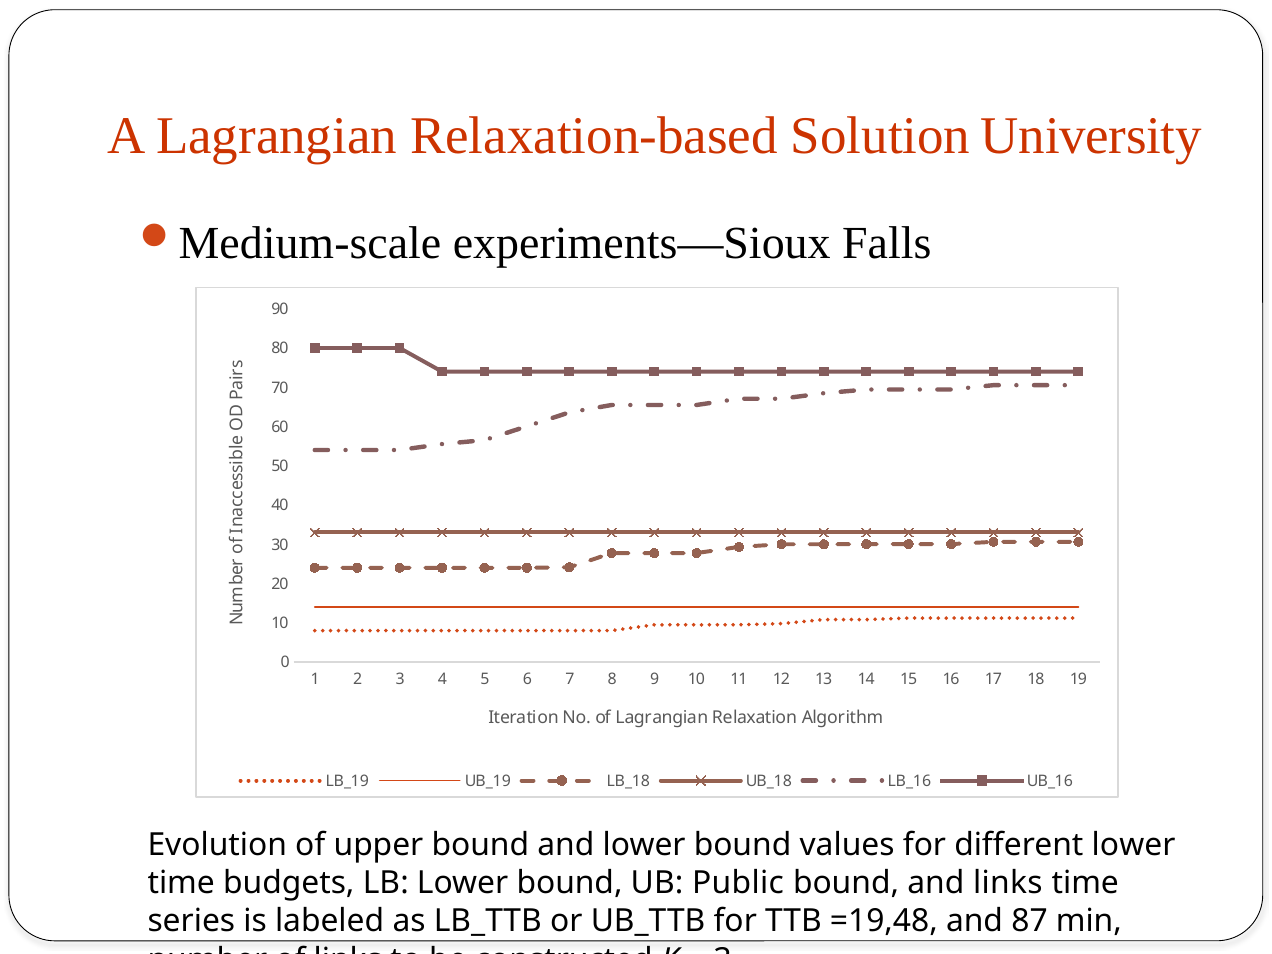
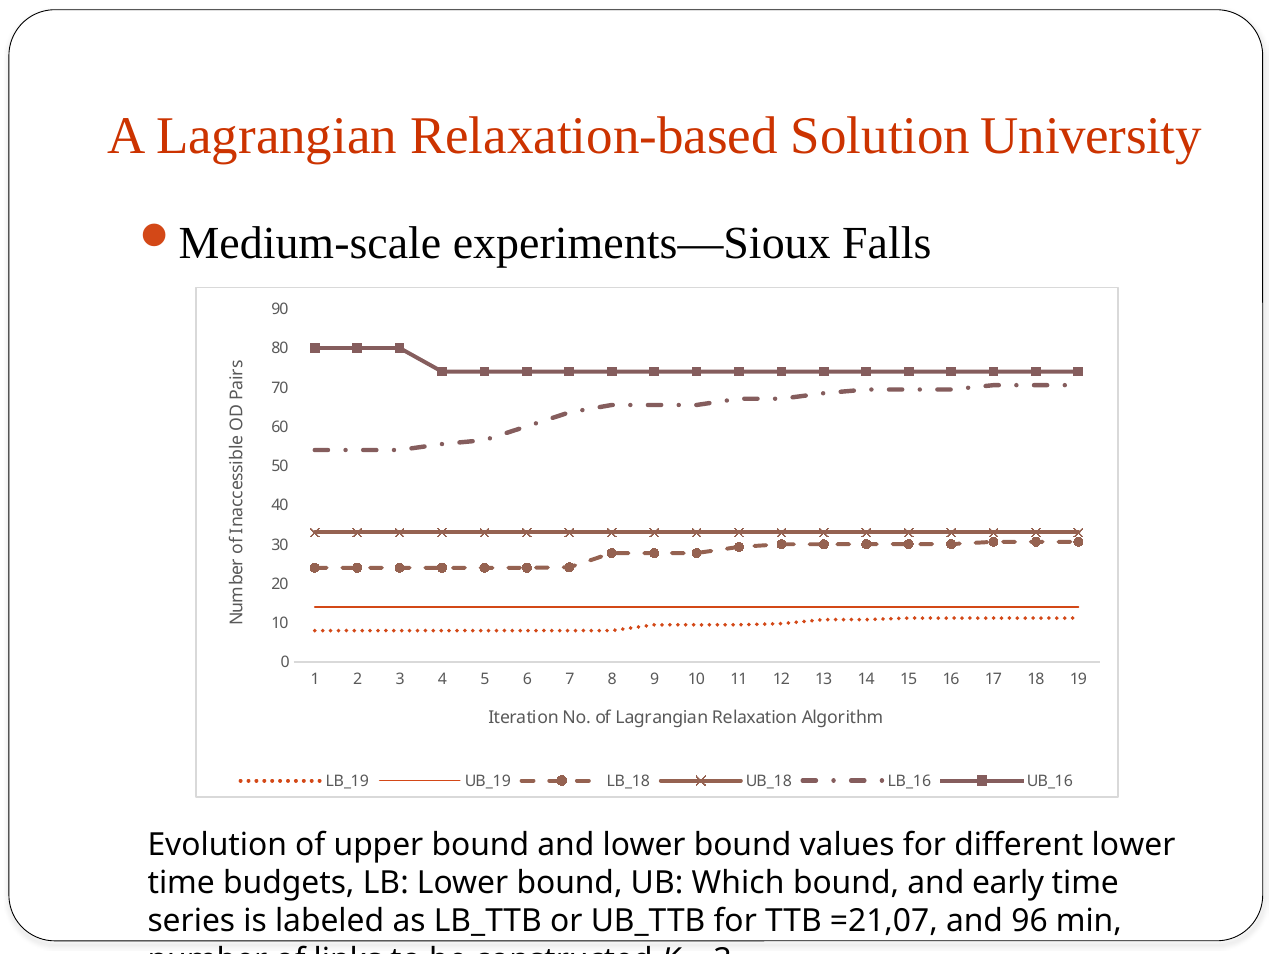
Public: Public -> Which (738, 883)
and links: links -> early (1008, 883)
=19,48: =19,48 -> =21,07 (884, 921)
87: 87 -> 96 (1030, 921)
